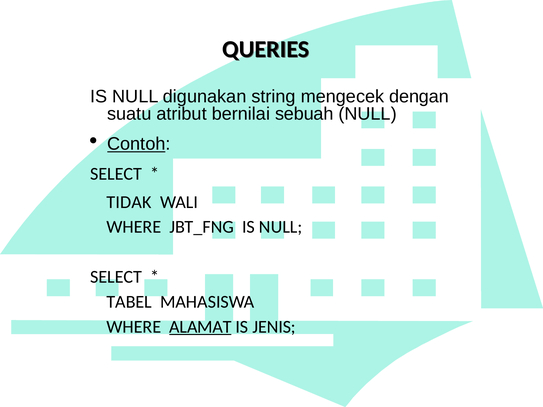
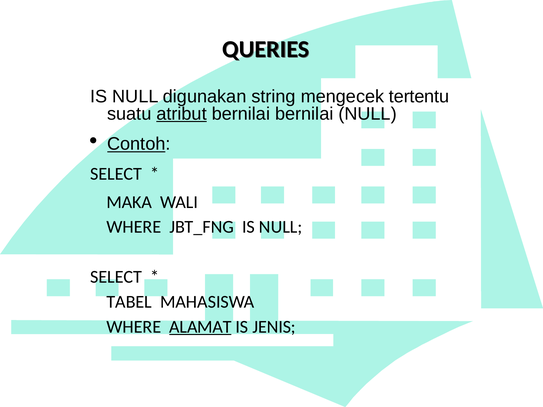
dengan: dengan -> tertentu (419, 97)
atribut underline: none -> present (182, 114)
bernilai sebuah: sebuah -> bernilai (304, 114)
TIDAK: TIDAK -> MAKA (129, 202)
